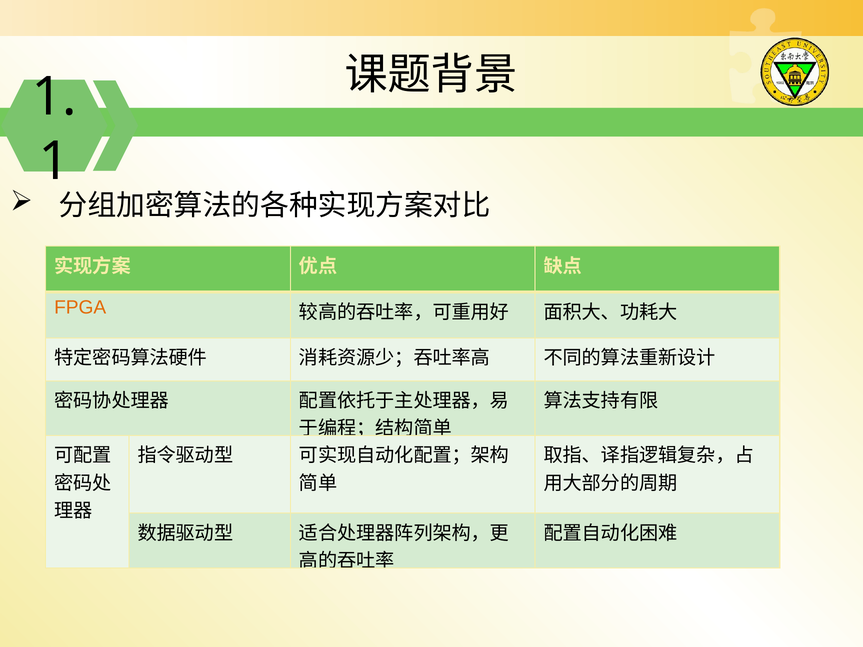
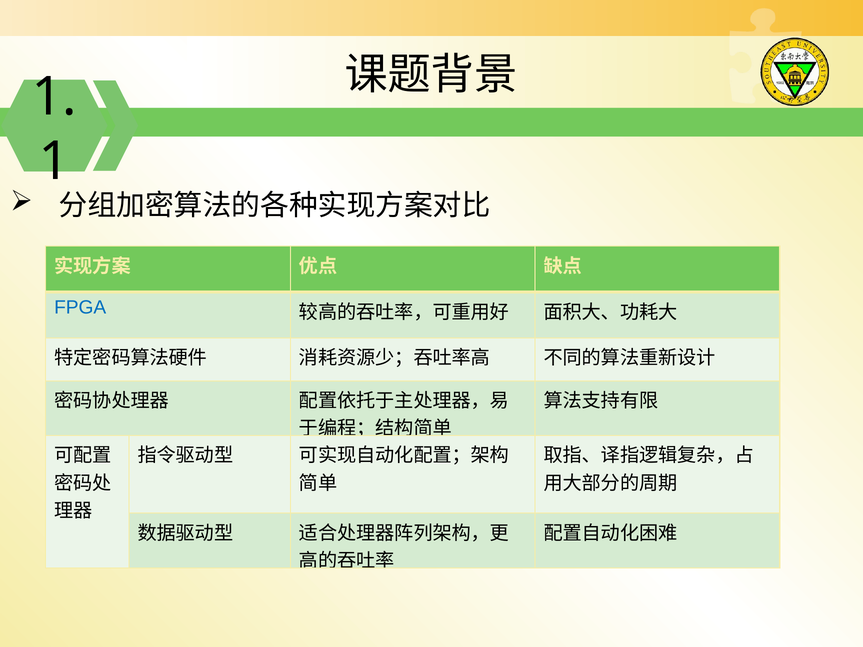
FPGA colour: orange -> blue (80, 307)
